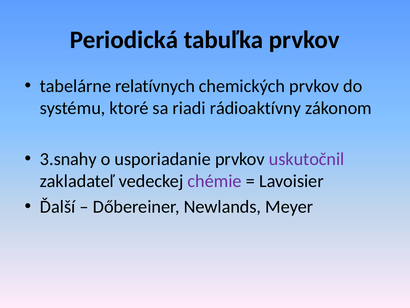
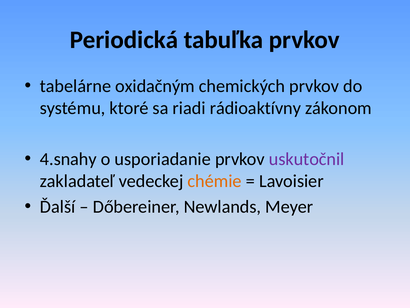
relatívnych: relatívnych -> oxidačným (155, 86)
3.snahy: 3.snahy -> 4.snahy (68, 159)
chémie colour: purple -> orange (215, 181)
